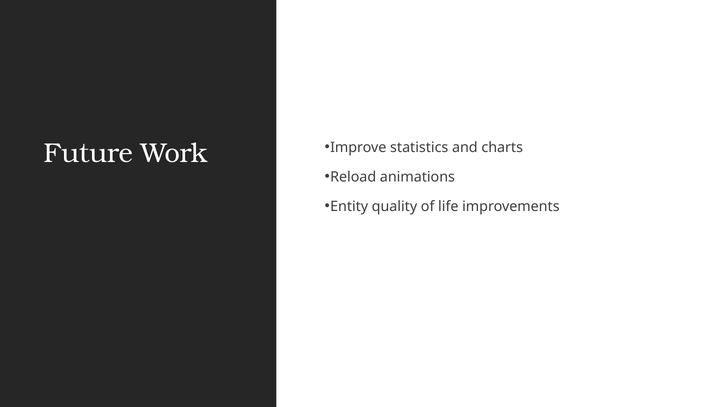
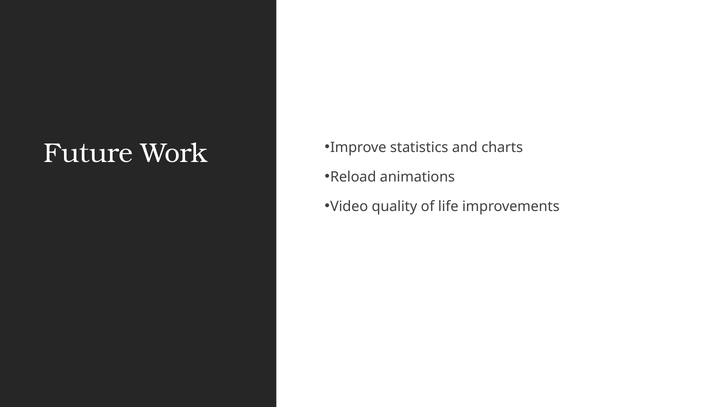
Entity: Entity -> Video (349, 206)
